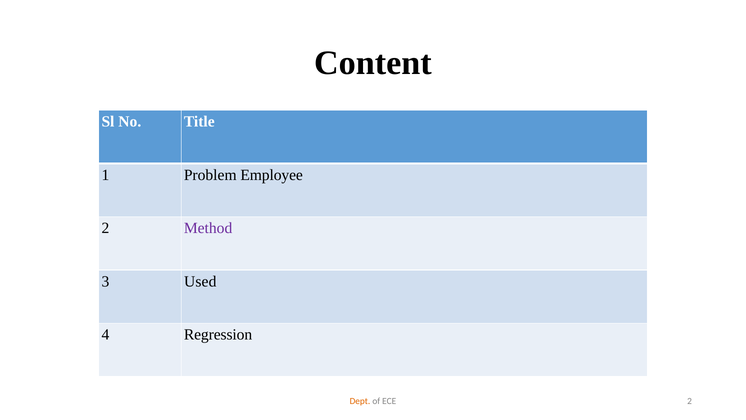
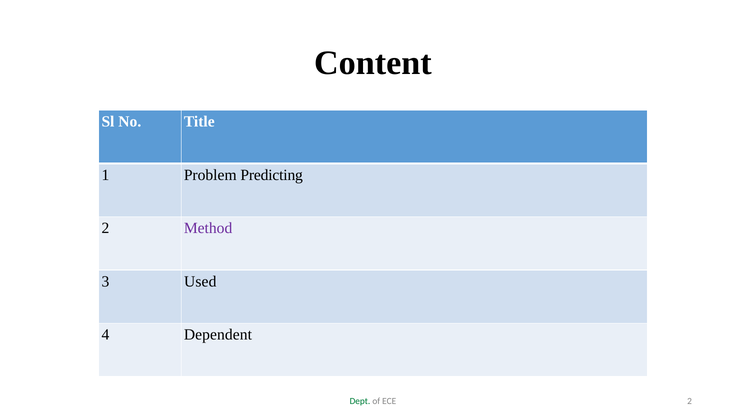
Employee: Employee -> Predicting (272, 175)
Regression: Regression -> Dependent (218, 334)
Dept colour: orange -> green (360, 401)
